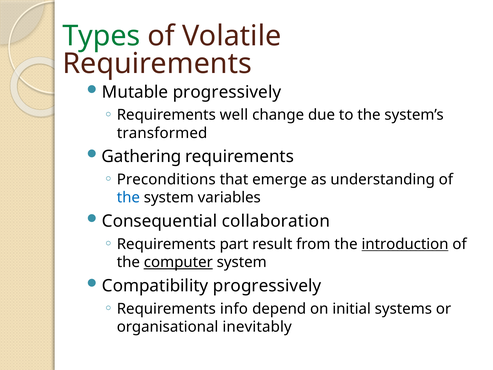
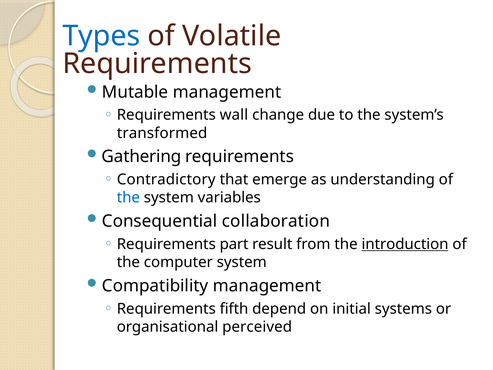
Types colour: green -> blue (101, 36)
Mutable progressively: progressively -> management (227, 92)
well: well -> wall (234, 115)
Preconditions: Preconditions -> Contradictory (166, 179)
computer underline: present -> none (178, 262)
Compatibility progressively: progressively -> management (267, 286)
info: info -> fifth (234, 309)
inevitably: inevitably -> perceived (257, 327)
